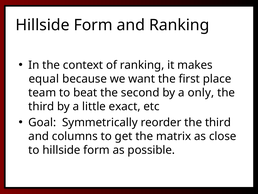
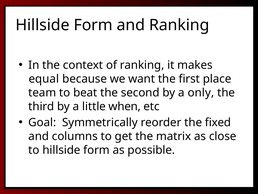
exact: exact -> when (125, 106)
reorder the third: third -> fixed (218, 122)
